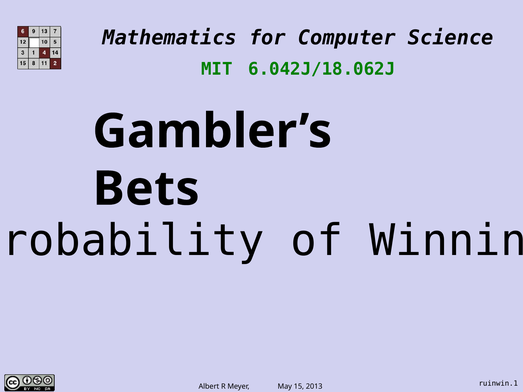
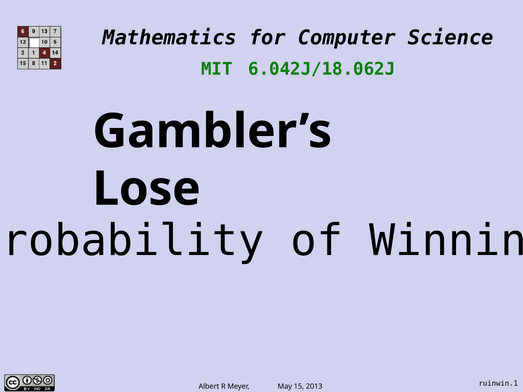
Bets: Bets -> Lose (147, 189)
